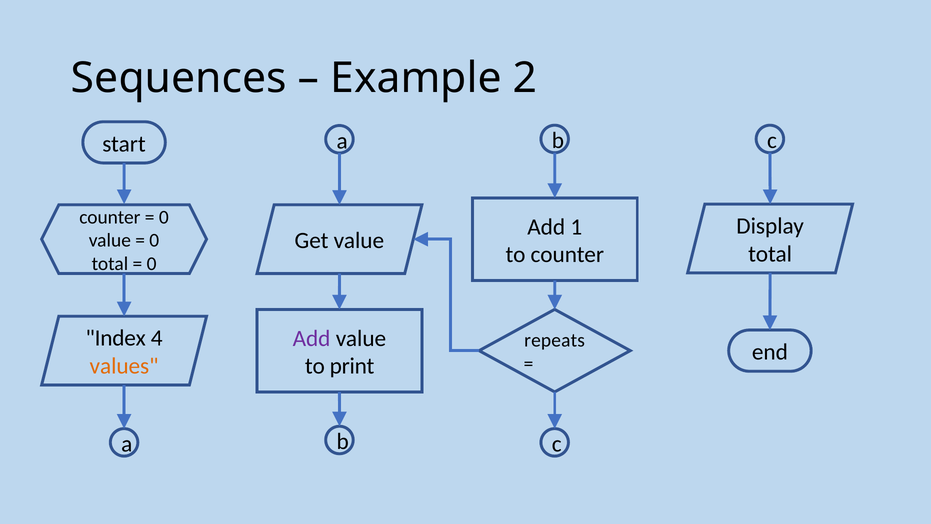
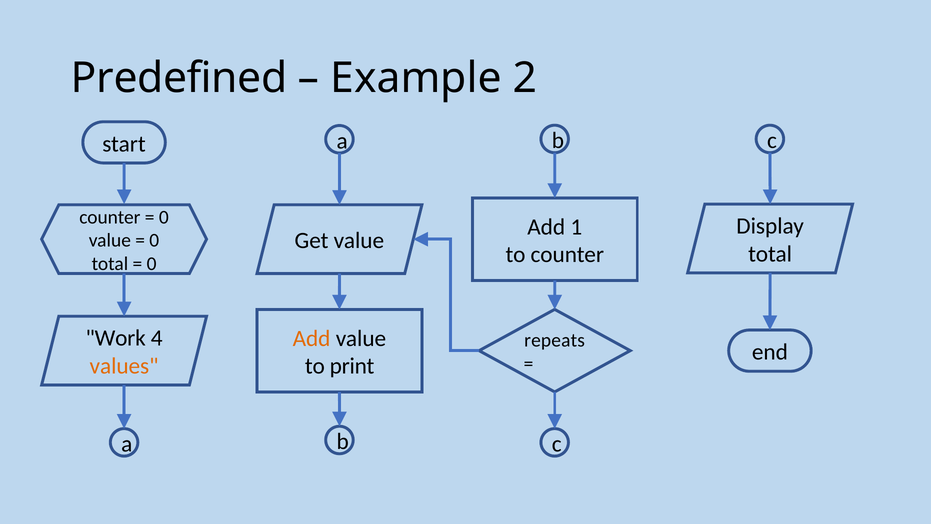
Sequences: Sequences -> Predefined (179, 78)
Index: Index -> Work (116, 338)
Add colour: purple -> orange (312, 338)
